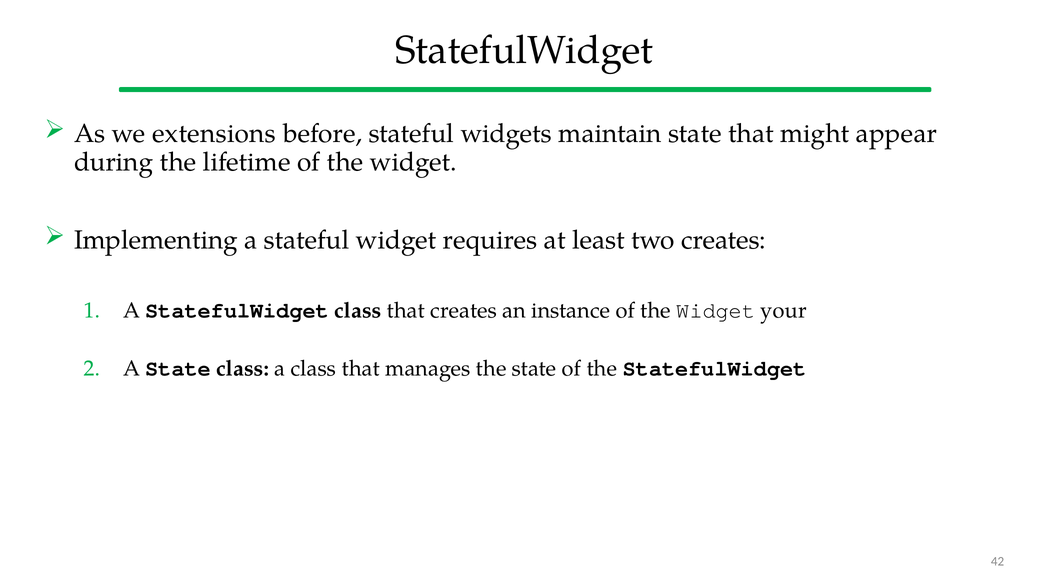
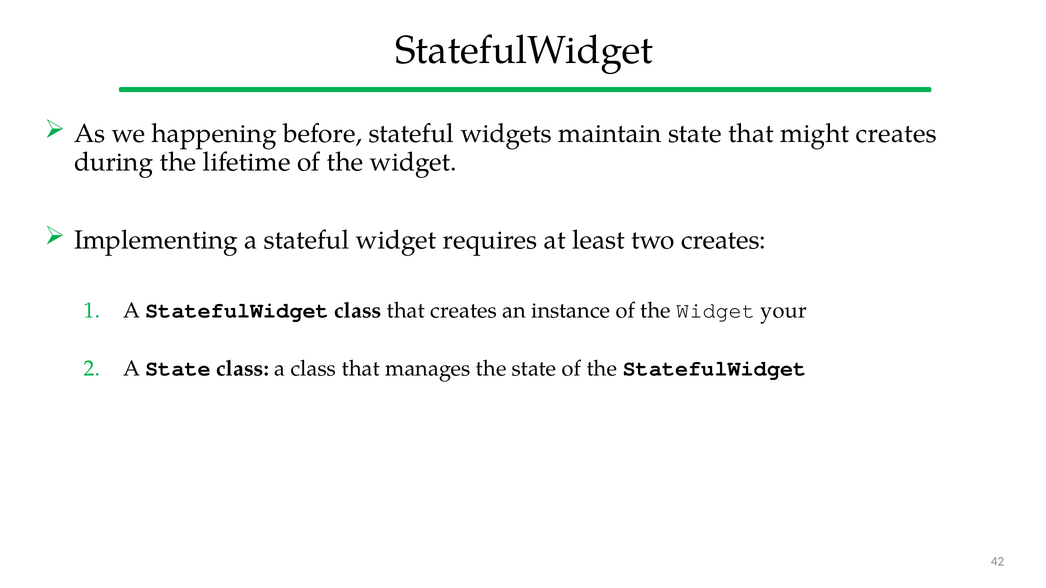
extensions: extensions -> happening (214, 134)
might appear: appear -> creates (896, 134)
